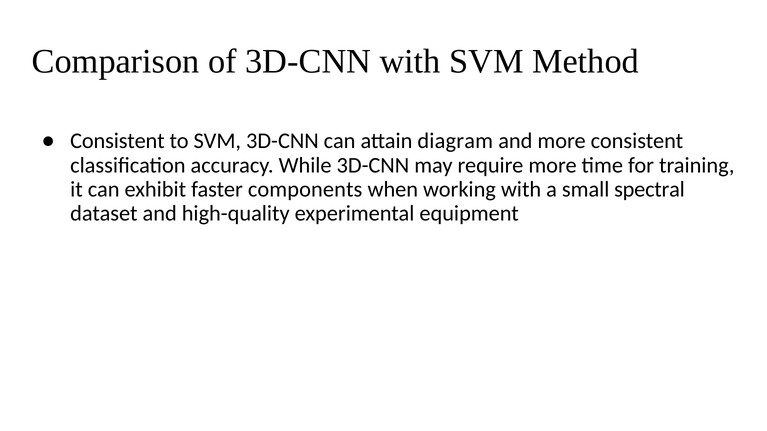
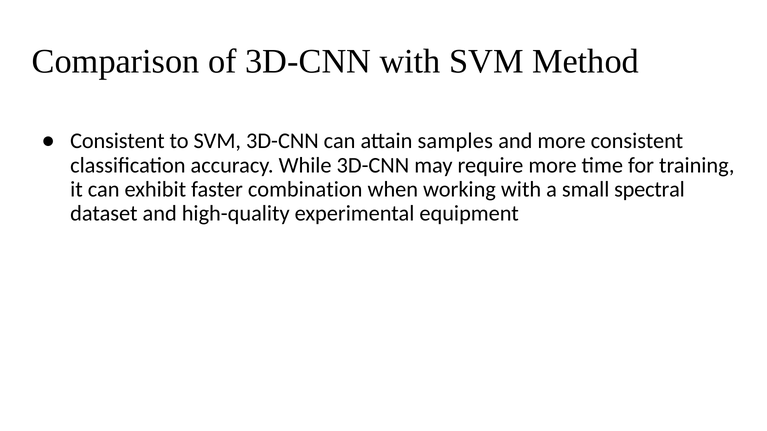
diagram: diagram -> samples (455, 141)
components: components -> combination (305, 190)
